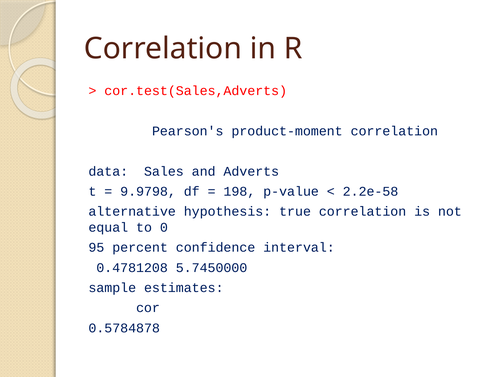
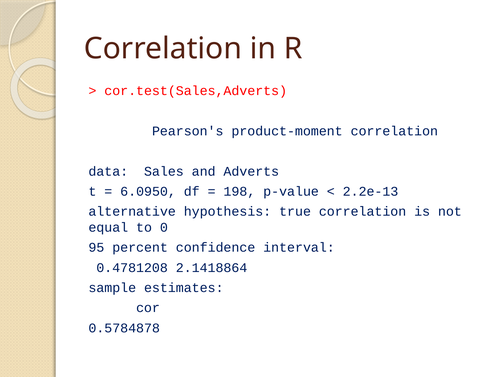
9.9798: 9.9798 -> 6.0950 (148, 192)
2.2e-58: 2.2e-58 -> 2.2e-13 (371, 192)
5.7450000: 5.7450000 -> 2.1418864 (212, 268)
